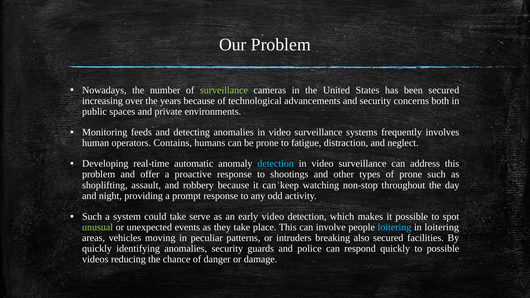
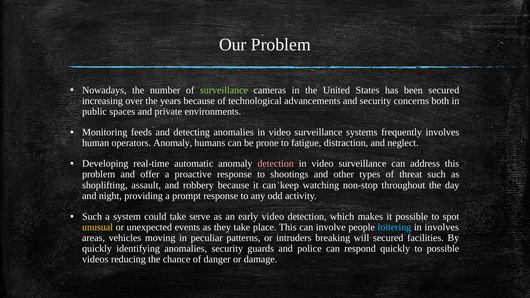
operators Contains: Contains -> Anomaly (173, 143)
detection colour: light blue -> pink (276, 164)
of prone: prone -> threat (411, 174)
unusual colour: light green -> yellow (98, 227)
in loitering: loitering -> involves (442, 227)
also: also -> will (362, 238)
